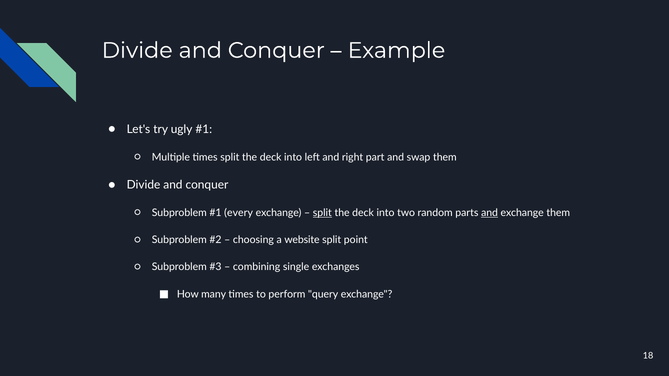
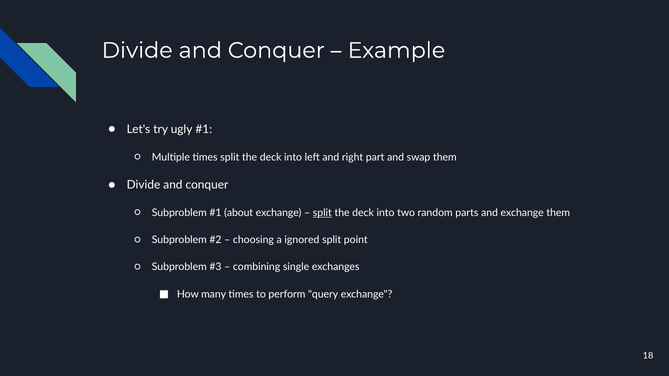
every: every -> about (239, 213)
and underline: present -> none (490, 213)
website: website -> ignored (302, 240)
